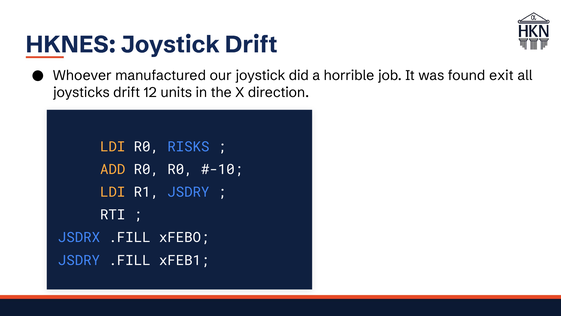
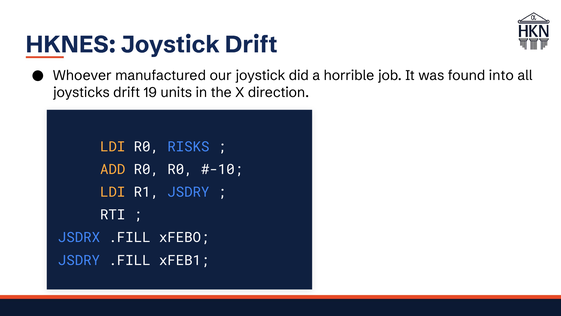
exit: exit -> into (501, 75)
12: 12 -> 19 (150, 92)
